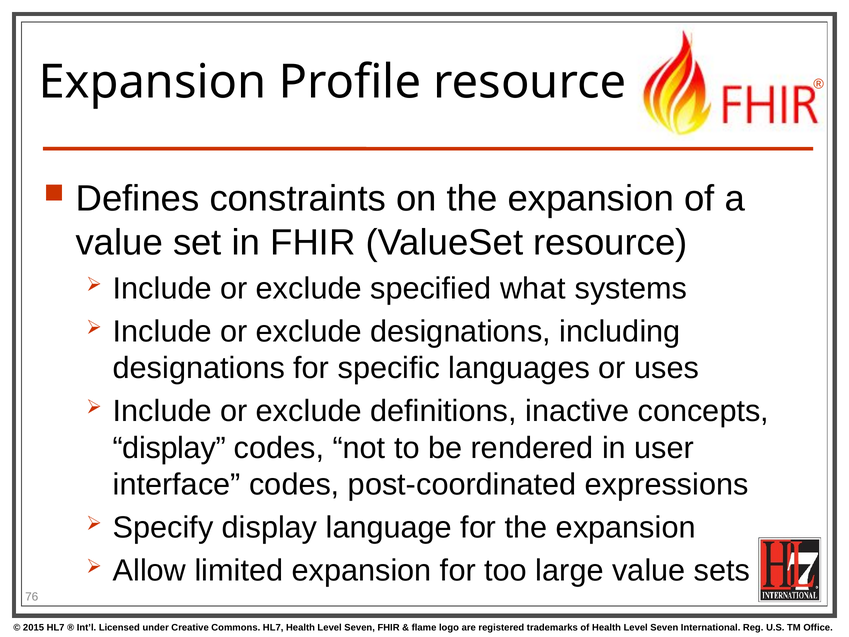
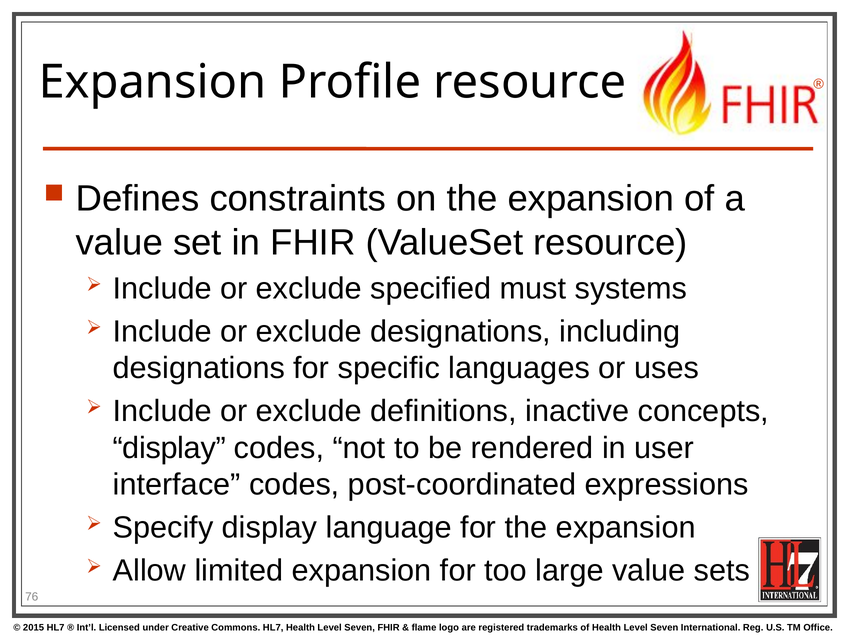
what: what -> must (533, 288)
